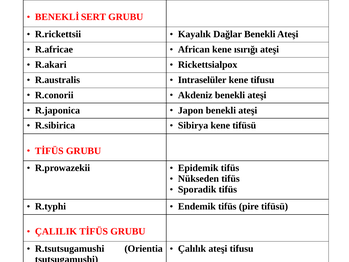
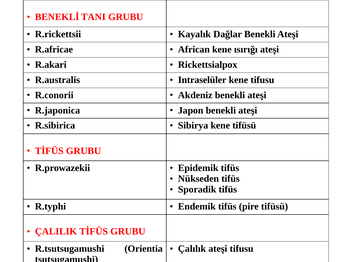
SERT: SERT -> TANI (93, 17)
